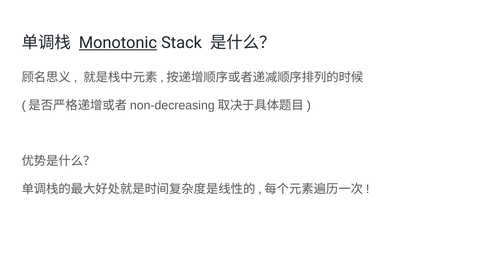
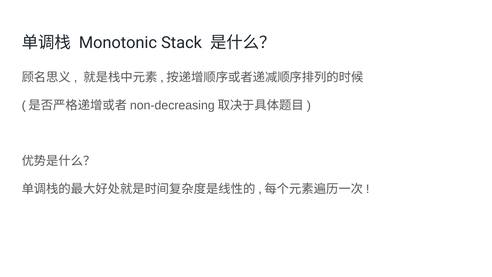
Monotonic underline: present -> none (118, 43)
